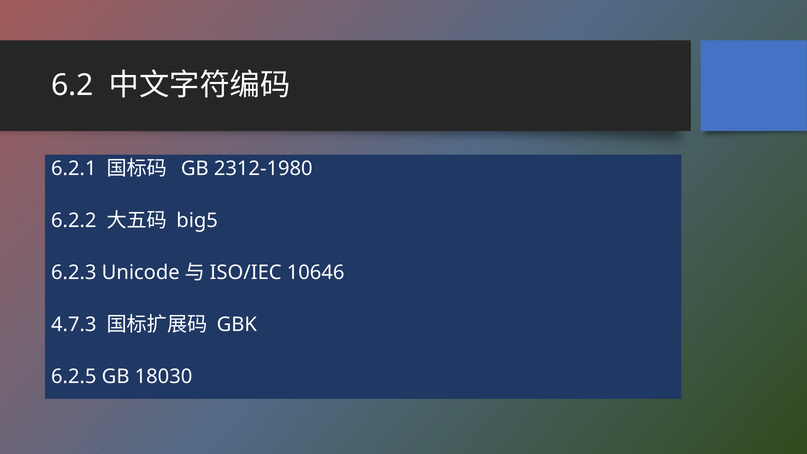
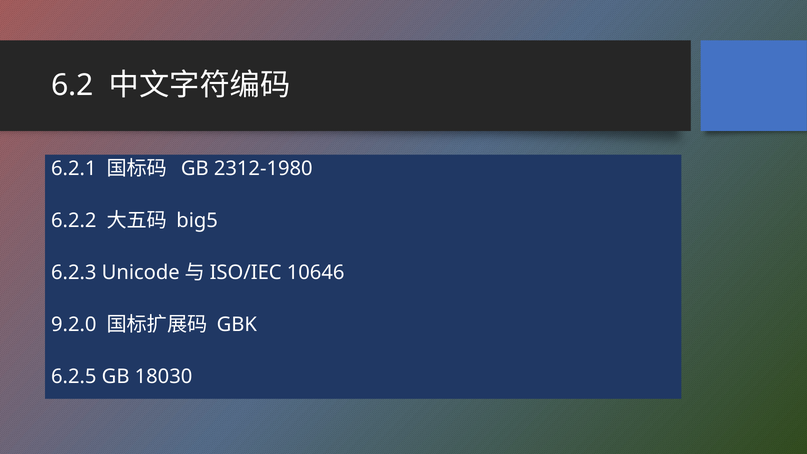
4.7.3: 4.7.3 -> 9.2.0 (74, 324)
